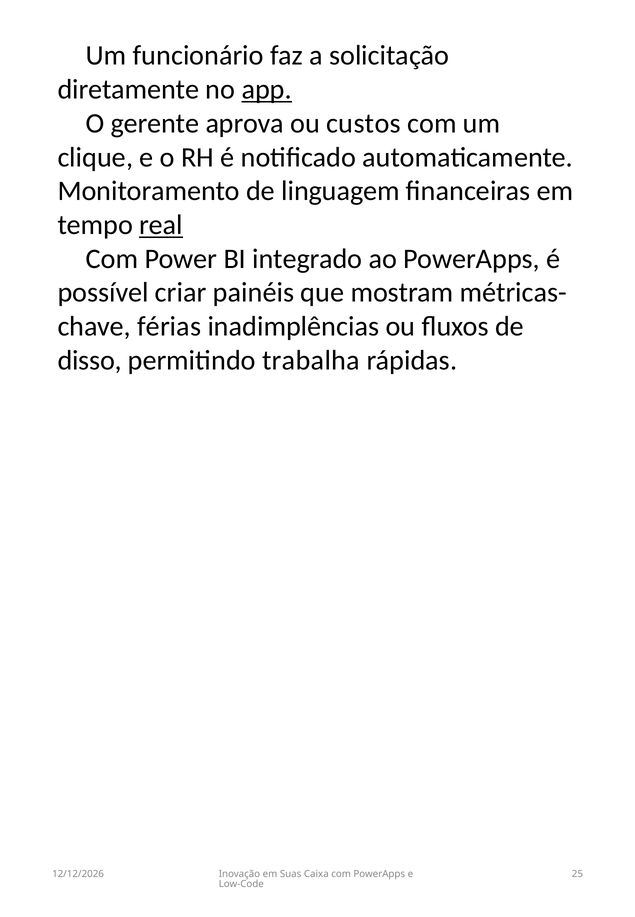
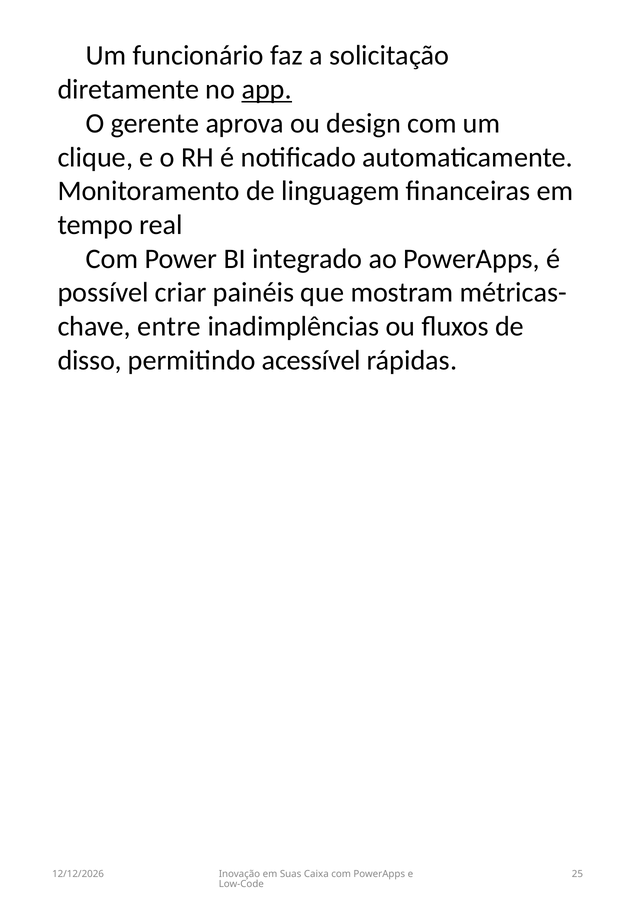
custos: custos -> design (364, 123)
real underline: present -> none (161, 225)
férias: férias -> entre (169, 327)
trabalha: trabalha -> acessível (311, 360)
